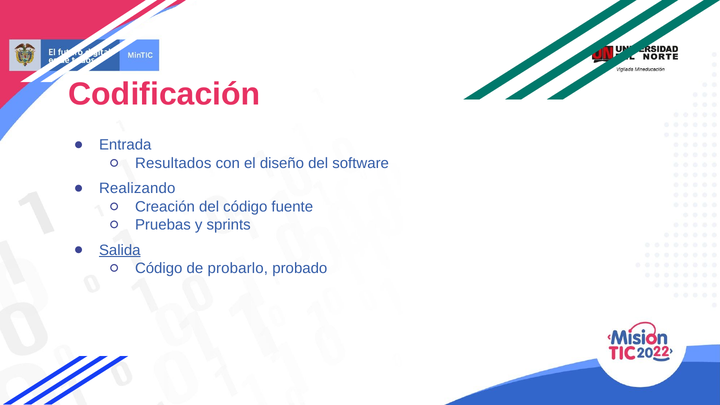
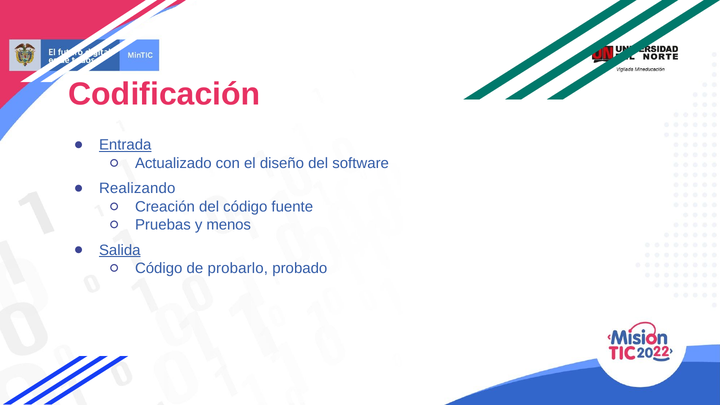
Entrada underline: none -> present (125, 145)
Resultados: Resultados -> Actualizado (173, 163)
sprints: sprints -> menos (229, 225)
